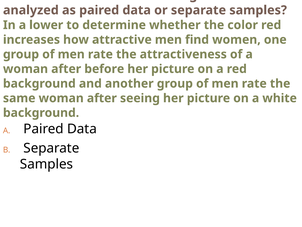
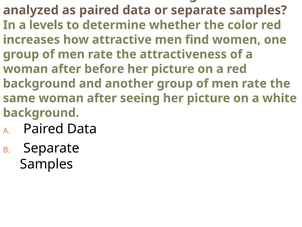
lower: lower -> levels (46, 25)
